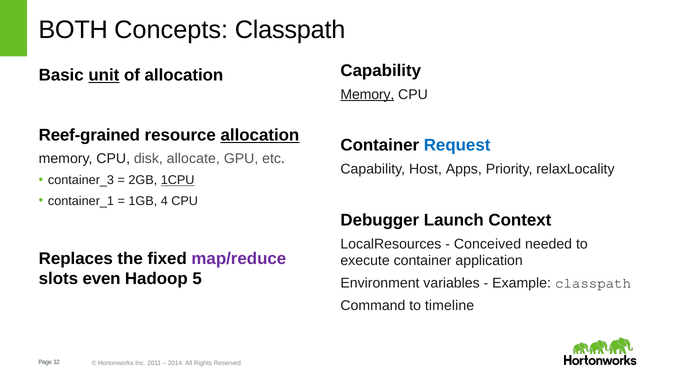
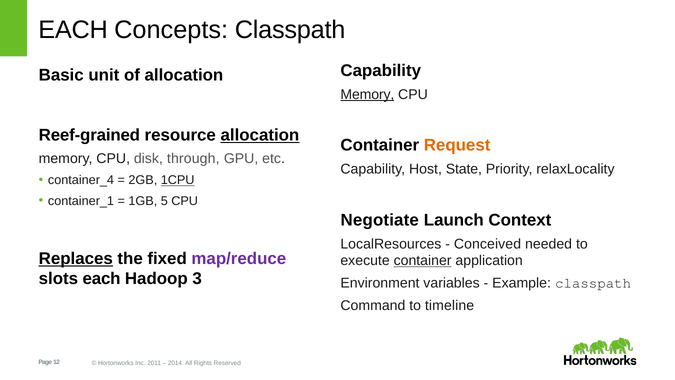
BOTH: BOTH -> EACH (73, 30)
unit underline: present -> none (104, 75)
Request colour: blue -> orange (457, 145)
allocate: allocate -> through (193, 159)
Apps: Apps -> State (464, 169)
container_3: container_3 -> container_4 (81, 180)
4: 4 -> 5 (164, 201)
Debugger: Debugger -> Negotiate (380, 220)
Replaces underline: none -> present (76, 258)
container underline: none -> present (423, 261)
slots even: even -> each (102, 279)
5: 5 -> 3 (197, 279)
